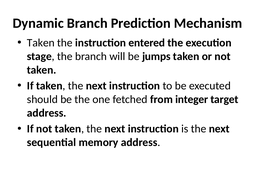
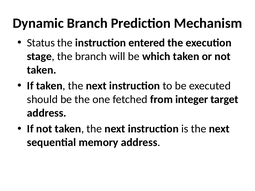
Taken: Taken -> Status (41, 43)
jumps: jumps -> which (156, 56)
